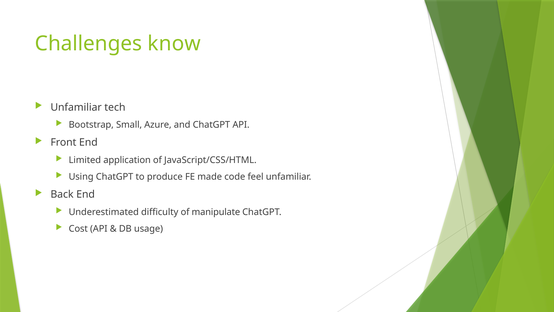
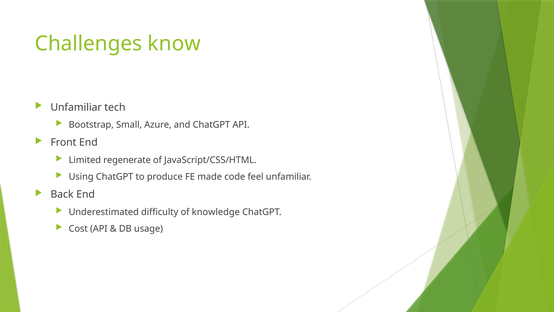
application: application -> regenerate (127, 160)
manipulate: manipulate -> knowledge (216, 212)
